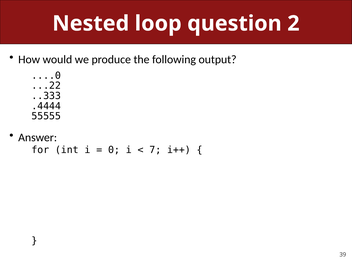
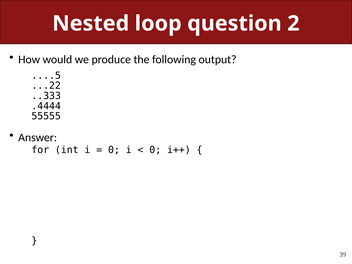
....0: ....0 -> ....5 (46, 76)
7: 7 -> 0 (155, 150)
